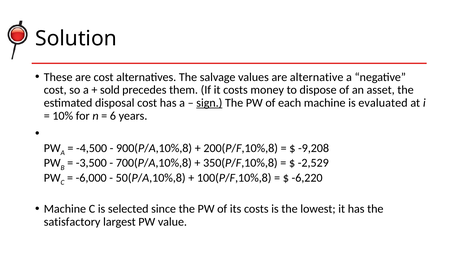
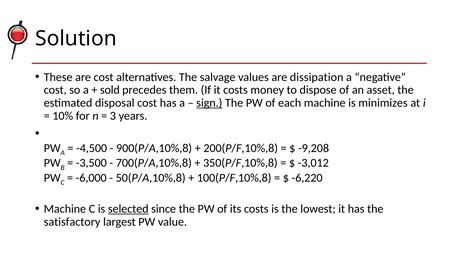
alternative: alternative -> dissipation (317, 77)
evaluated: evaluated -> minimizes (383, 103)
6: 6 -> 3 (113, 116)
-2,529: -2,529 -> -3,012 (313, 163)
selected underline: none -> present (128, 209)
